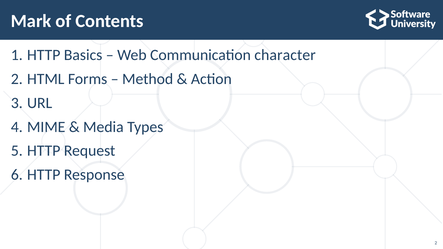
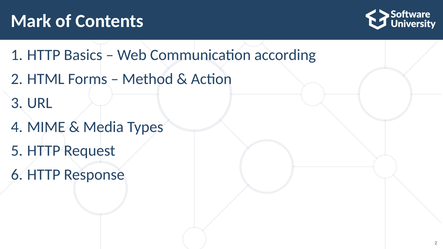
character: character -> according (285, 55)
